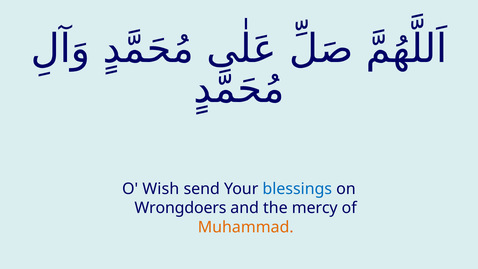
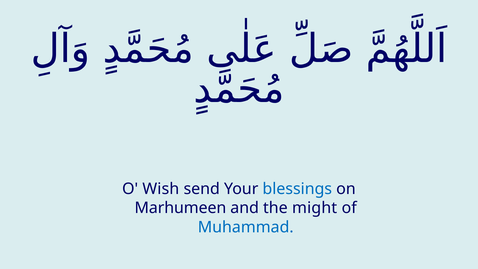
Wrongdoers: Wrongdoers -> Marhumeen (180, 208)
mercy: mercy -> might (315, 208)
Muhammad colour: orange -> blue (246, 227)
